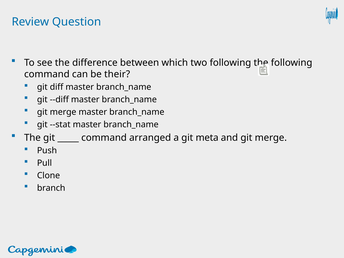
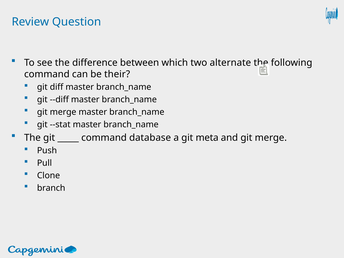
two following: following -> alternate (230, 63)
arranged: arranged -> database (150, 138)
